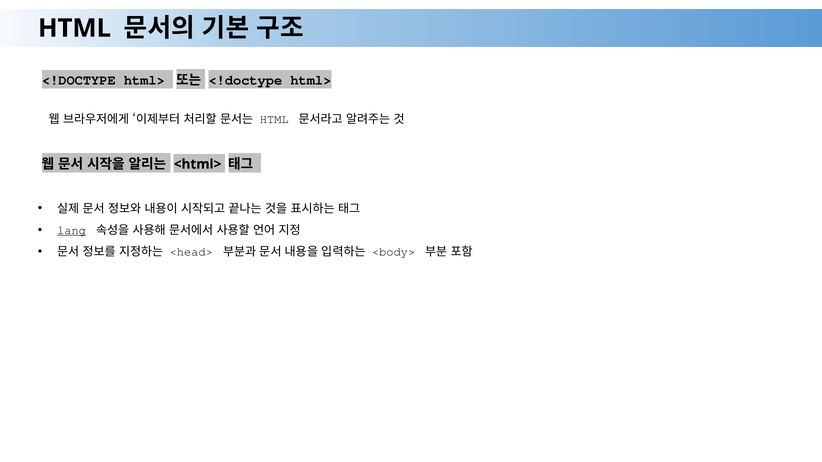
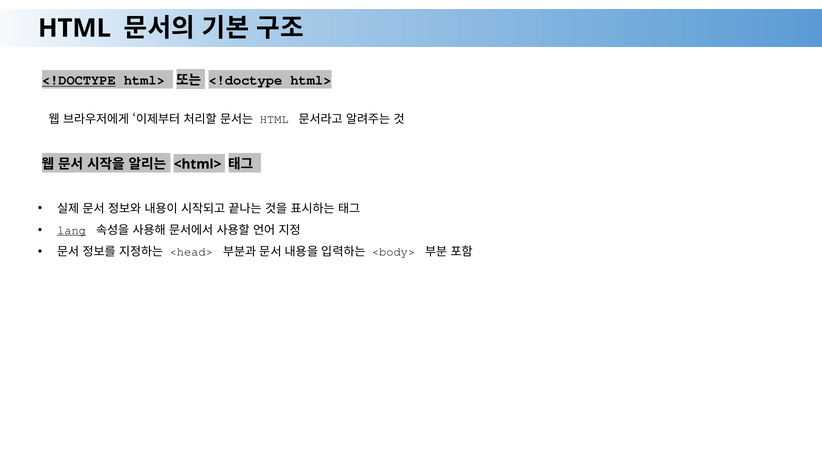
<!DOCTYPE underline: none -> present (79, 80)
